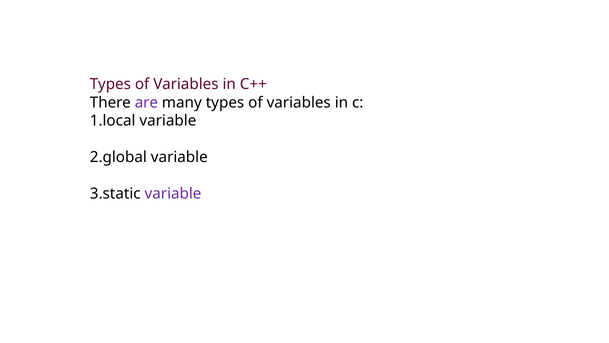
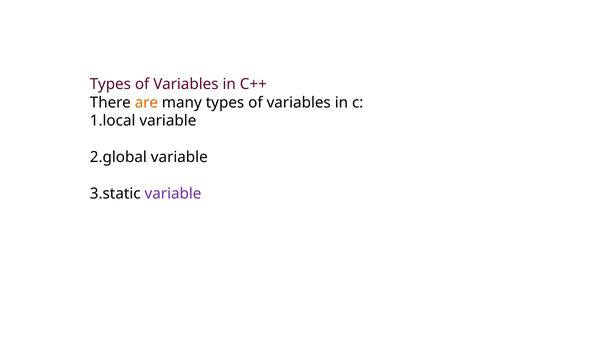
are colour: purple -> orange (146, 102)
